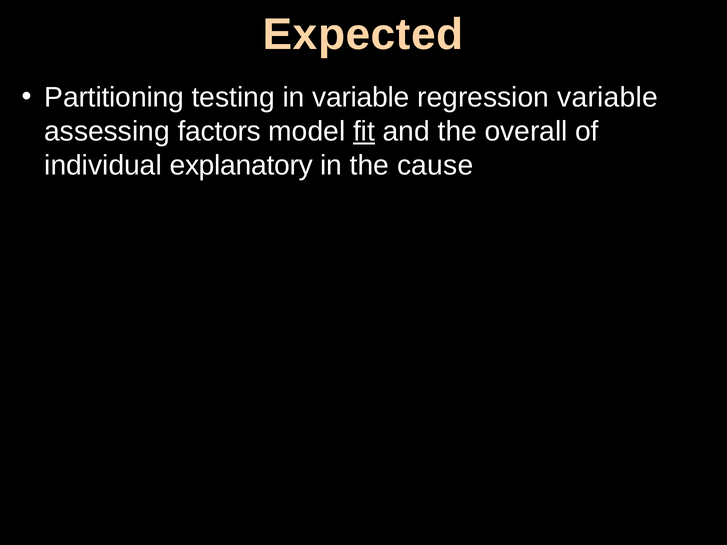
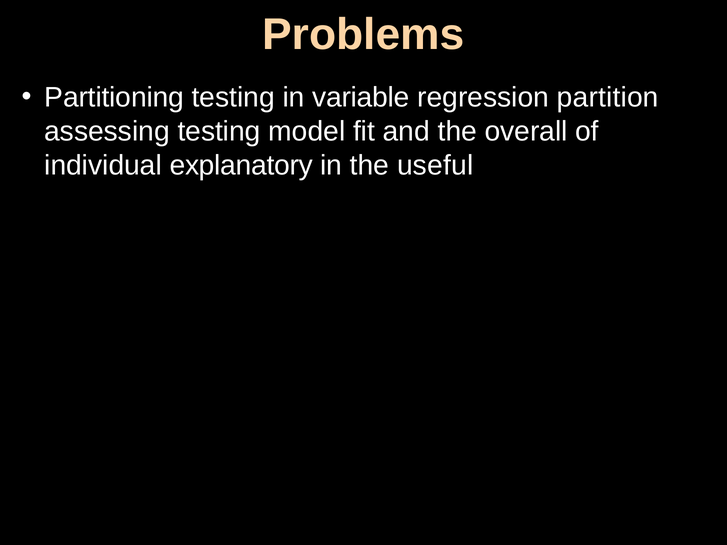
Expected: Expected -> Problems (363, 35)
regression variable: variable -> partition (608, 97)
assessing factors: factors -> testing (219, 131)
fit underline: present -> none (364, 131)
cause: cause -> useful (435, 165)
